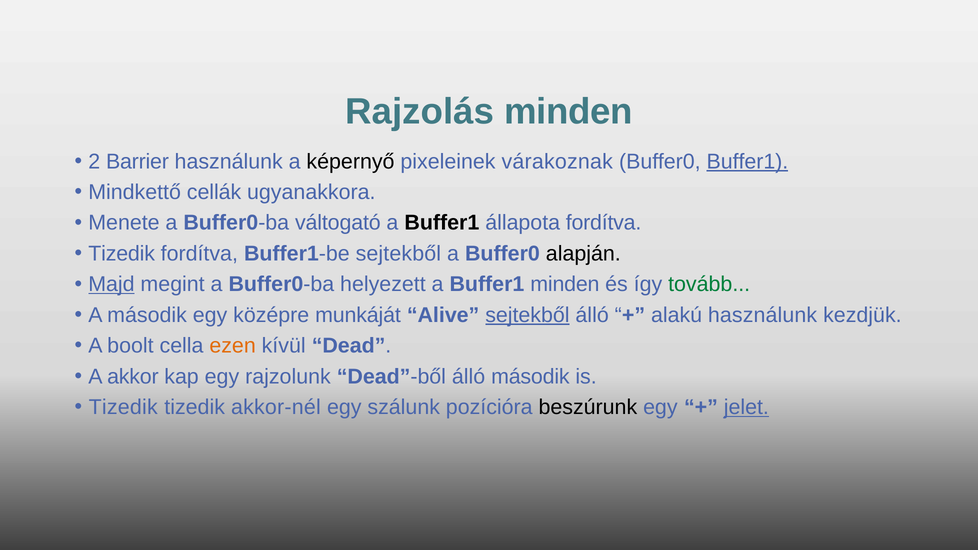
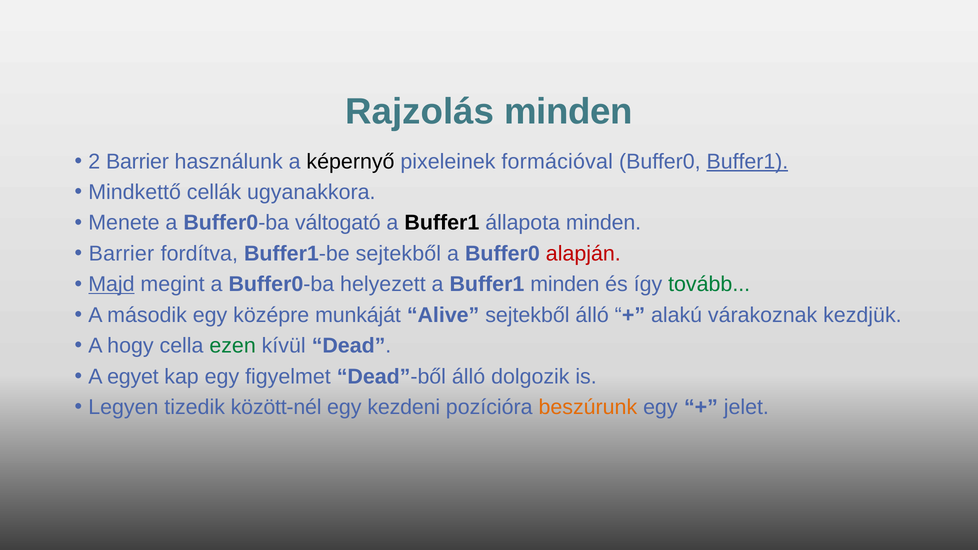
várakoznak: várakoznak -> formációval (557, 162)
állapota fordítva: fordítva -> minden (604, 223)
Tizedik: Tizedik -> Barrier (121, 254)
alapján colour: black -> red (583, 254)
sejtekből underline: present -> none (527, 315)
alakú használunk: használunk -> várakoznak (763, 315)
boolt: boolt -> hogy (130, 346)
ezen colour: orange -> green (233, 346)
akkor: akkor -> egyet (133, 377)
rajzolunk: rajzolunk -> figyelmet (288, 377)
álló második: második -> dolgozik (530, 377)
Tizedik: Tizedik -> Legyen (123, 407)
akkor-nél: akkor-nél -> között-nél (276, 407)
szálunk: szálunk -> kezdeni (404, 407)
beszúrunk colour: black -> orange (588, 407)
jelet underline: present -> none (746, 407)
